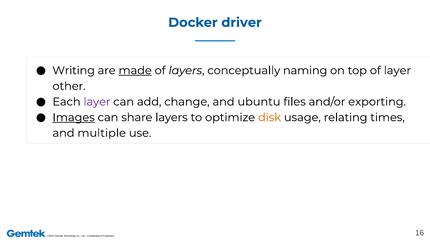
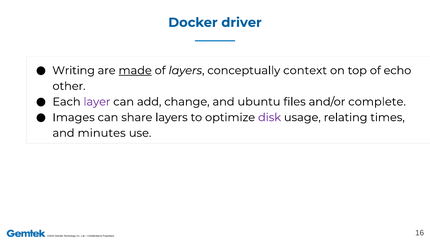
naming: naming -> context (305, 70)
of layer: layer -> echo (397, 70)
exporting: exporting -> complete (377, 102)
Images underline: present -> none (74, 117)
disk colour: orange -> purple (270, 117)
multiple: multiple -> minutes (102, 133)
